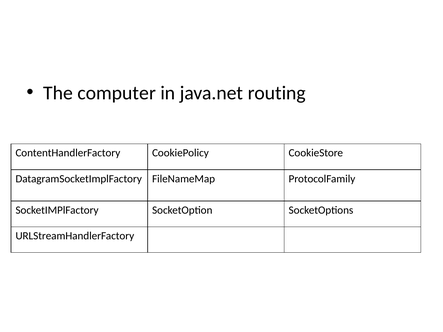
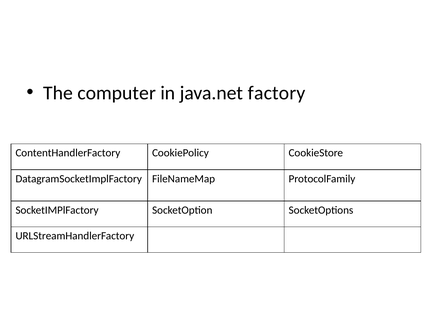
routing: routing -> factory (277, 93)
